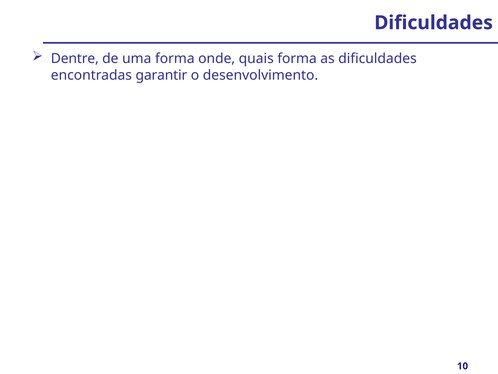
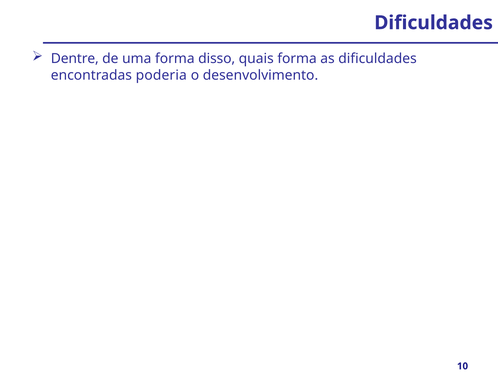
onde: onde -> disso (217, 58)
garantir: garantir -> poderia (161, 75)
